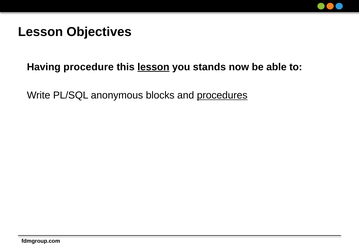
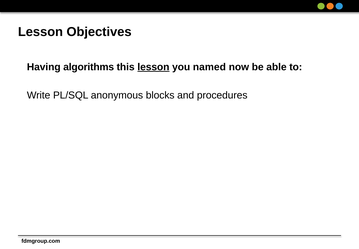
procedure: procedure -> algorithms (89, 67)
stands: stands -> named (209, 67)
procedures underline: present -> none (222, 95)
